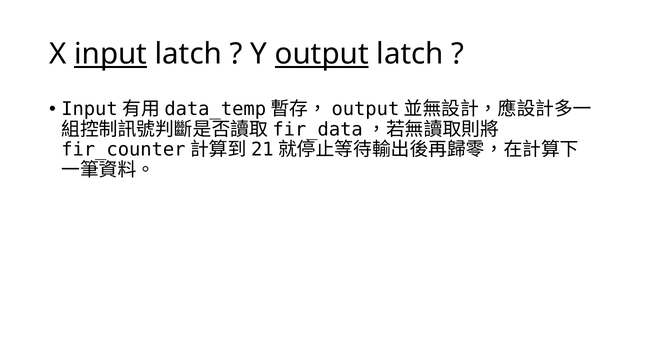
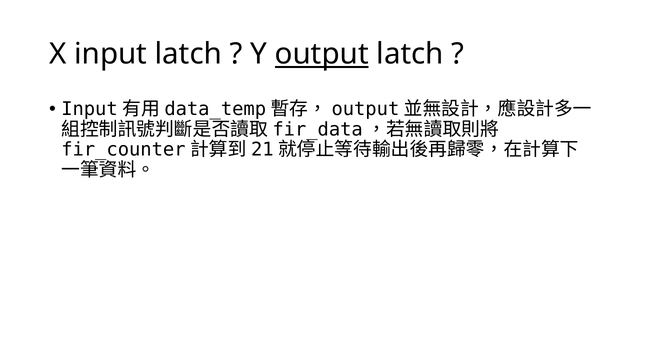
input underline: present -> none (111, 54)
